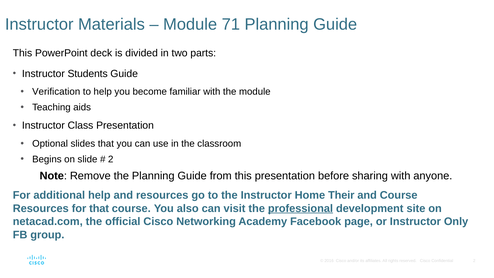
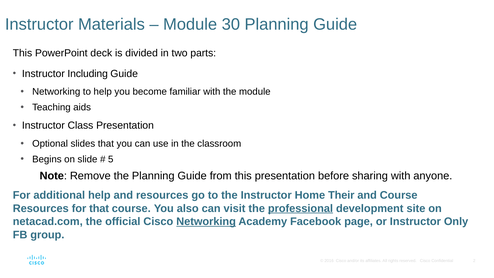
71: 71 -> 30 (231, 24)
Students: Students -> Including (88, 74)
Verification: Verification -> Networking (56, 92)
2: 2 -> 5 (111, 159)
Networking underline: none -> present (206, 222)
